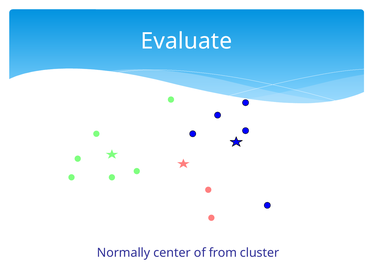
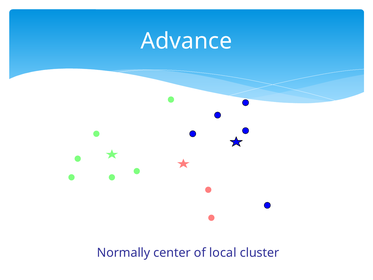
Evaluate: Evaluate -> Advance (186, 41)
from: from -> local (223, 253)
